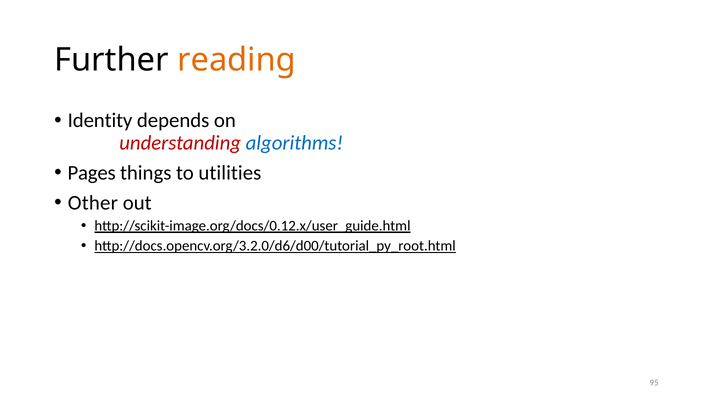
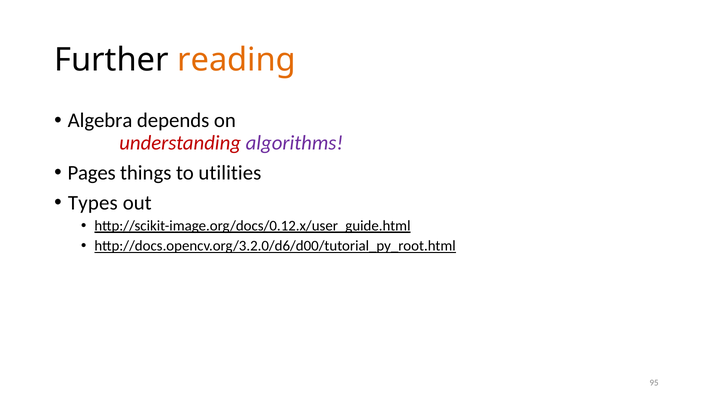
Identity: Identity -> Algebra (100, 121)
algorithms colour: blue -> purple (294, 143)
Other: Other -> Types (93, 203)
